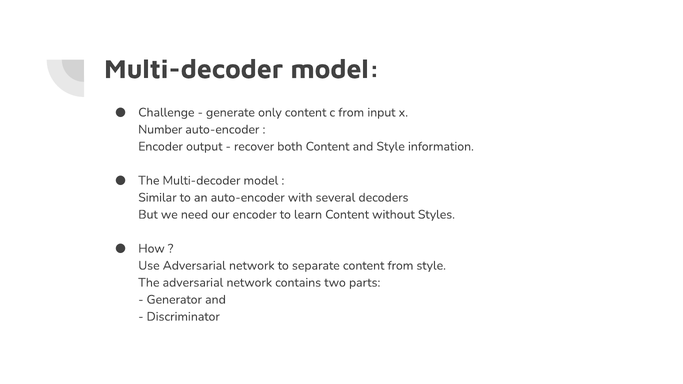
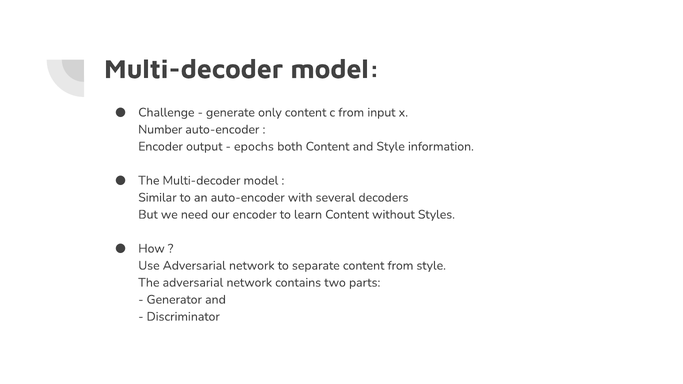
recover: recover -> epochs (254, 147)
